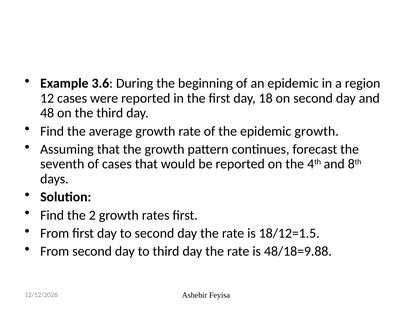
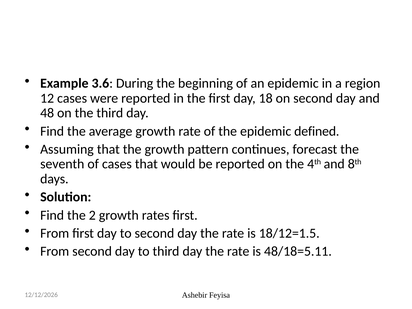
epidemic growth: growth -> defined (317, 131)
48/18=9.88: 48/18=9.88 -> 48/18=5.11 (298, 251)
